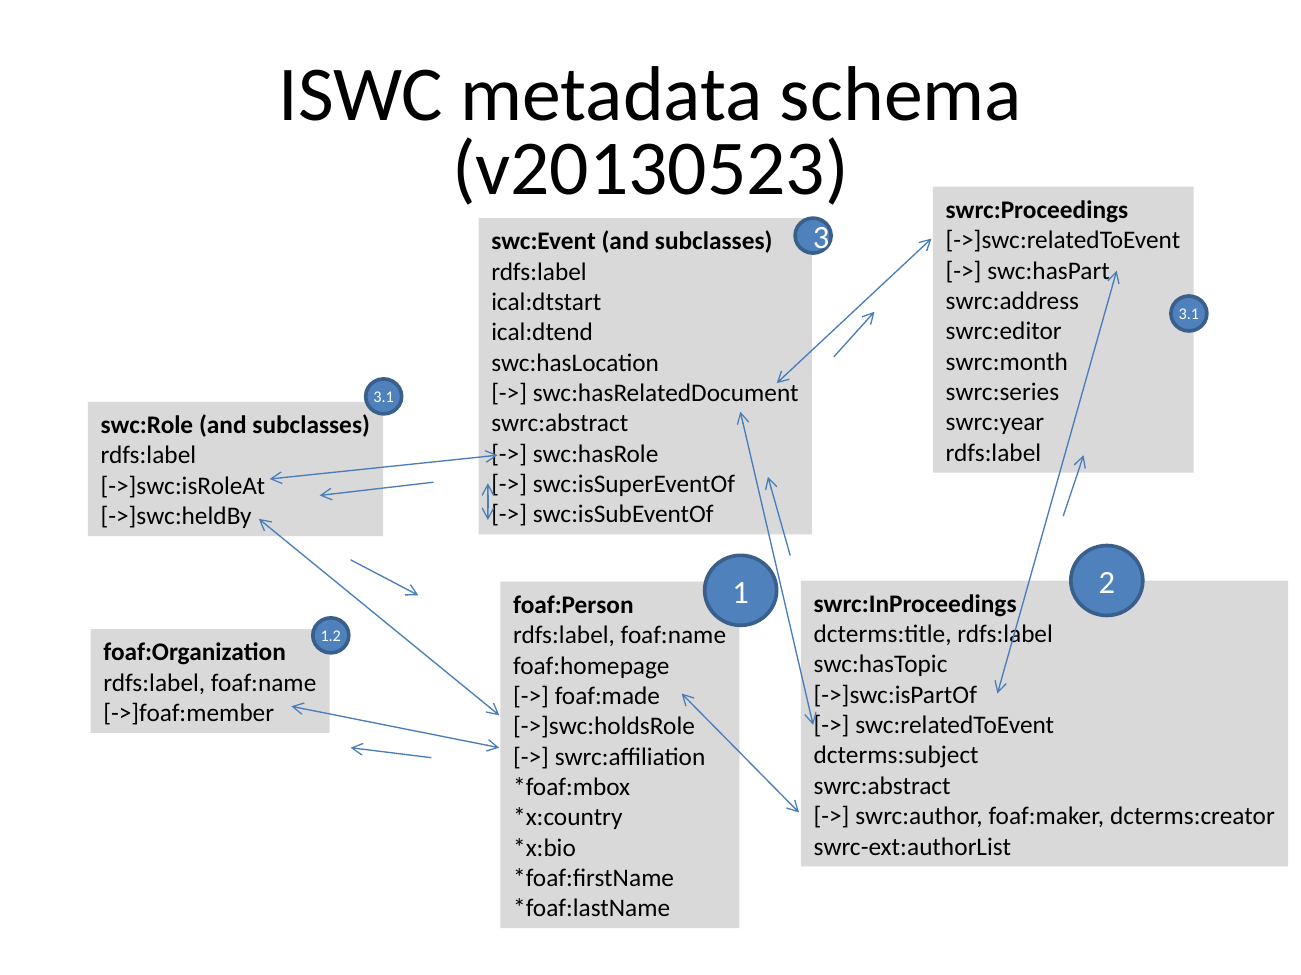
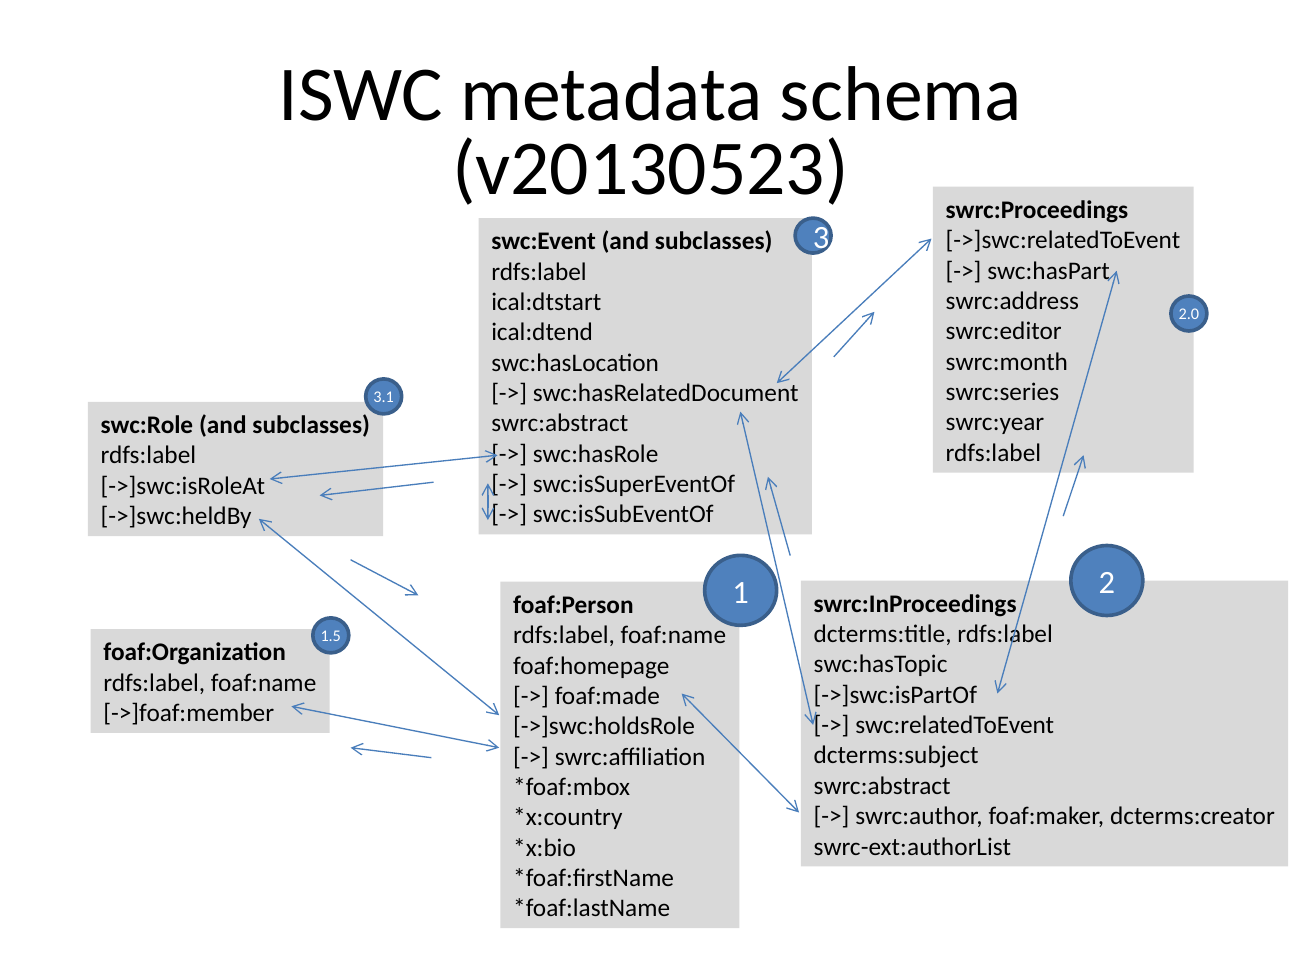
3.1: 3.1 -> 2.0 (1189, 315)
1.2: 1.2 -> 1.5 (331, 637)
